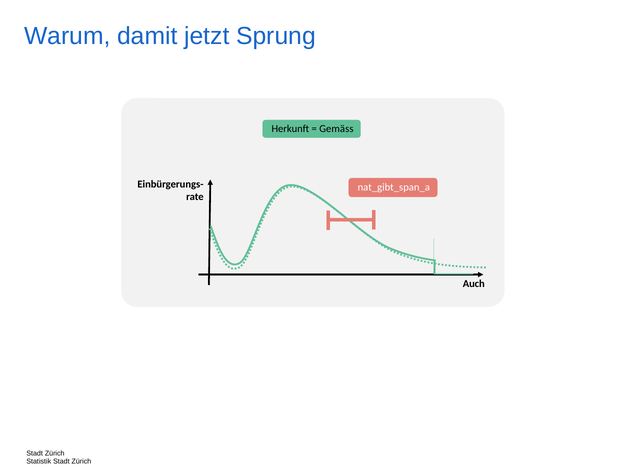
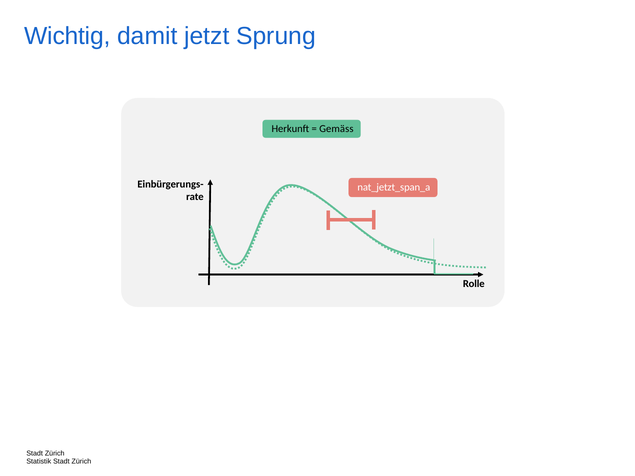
Warum: Warum -> Wichtig (67, 36)
nat_gibt_span_a: nat_gibt_span_a -> nat_jetzt_span_a (394, 187)
Auch: Auch -> Rolle (474, 284)
